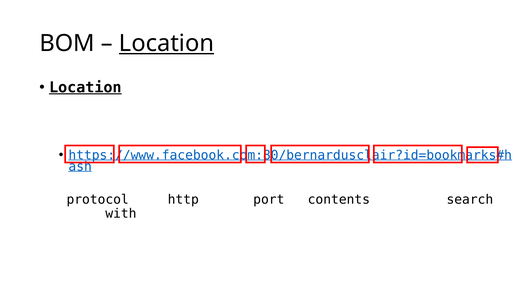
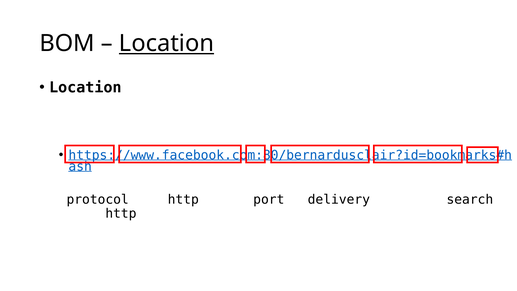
Location underline: present -> none (85, 87)
contents: contents -> delivery (339, 200)
with: with -> http (121, 214)
